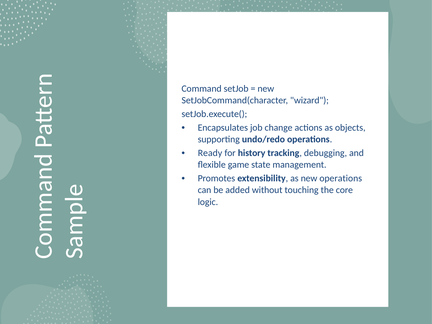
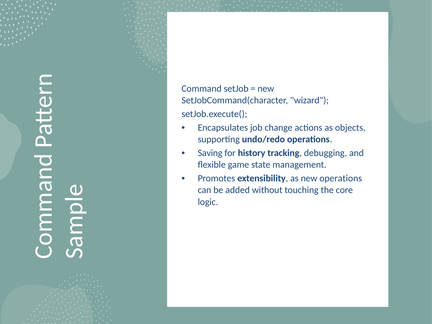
Ready: Ready -> Saving (210, 153)
